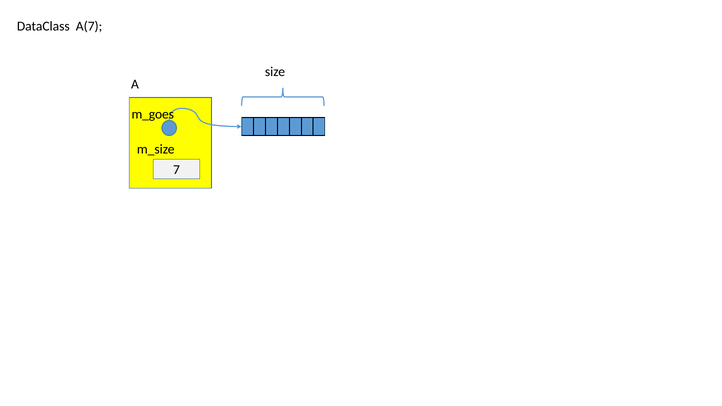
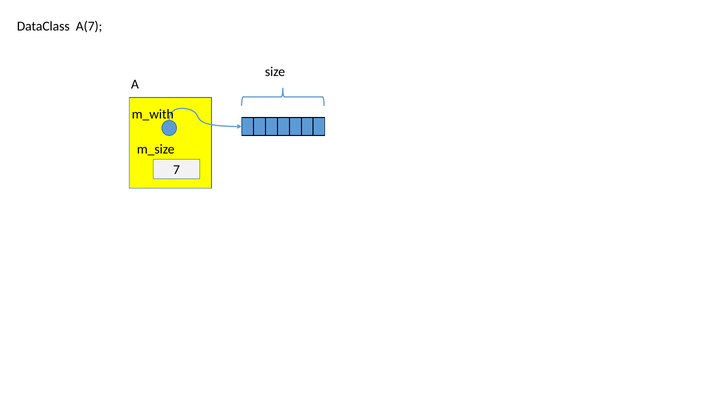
m_goes: m_goes -> m_with (153, 114)
